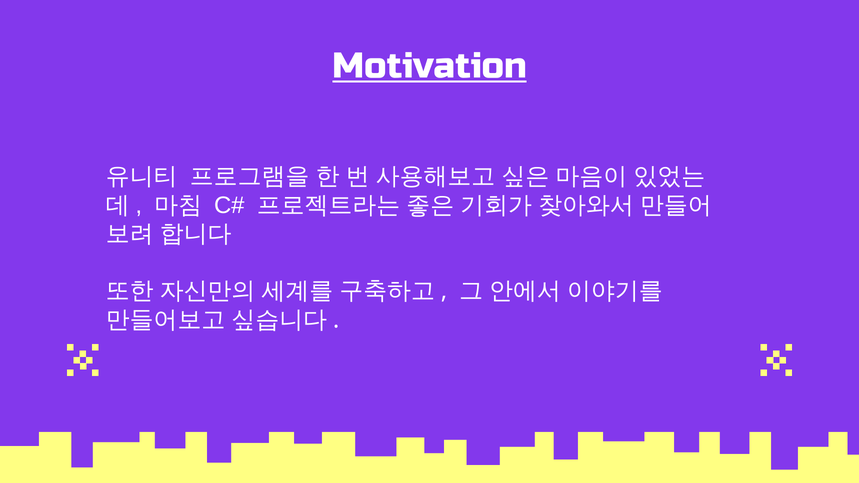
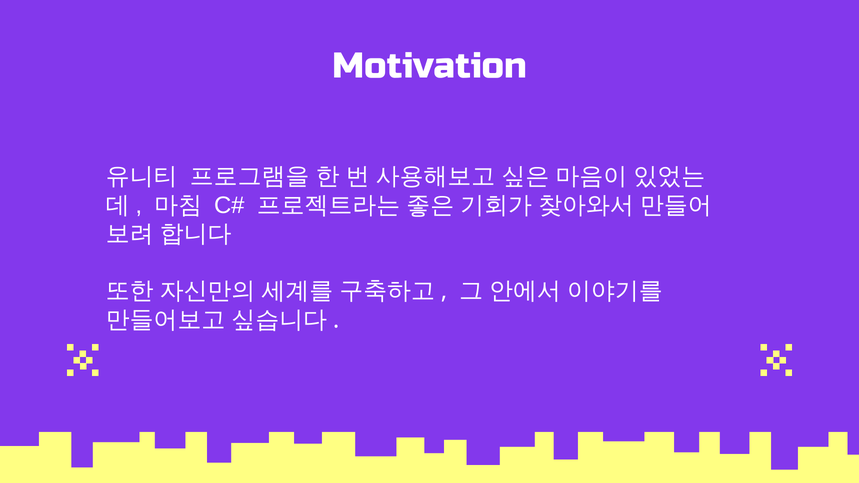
Motivation underline: present -> none (430, 66)
